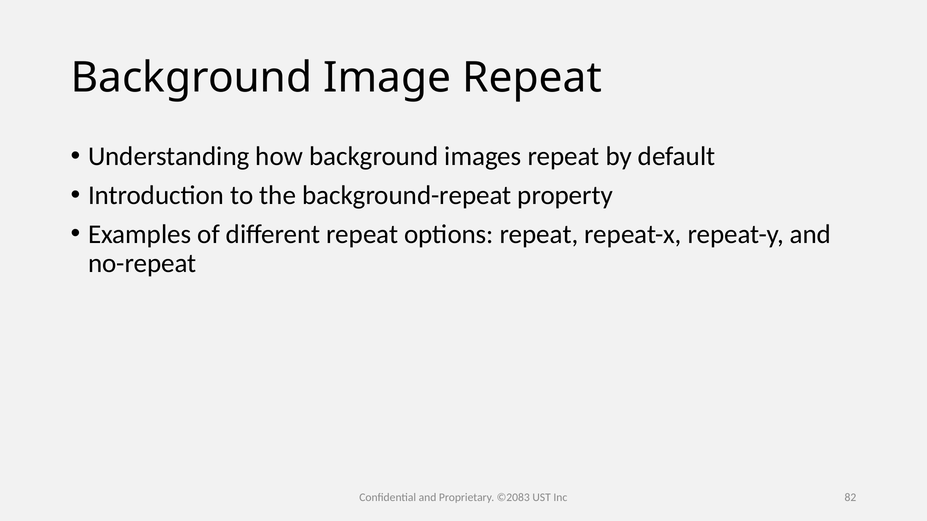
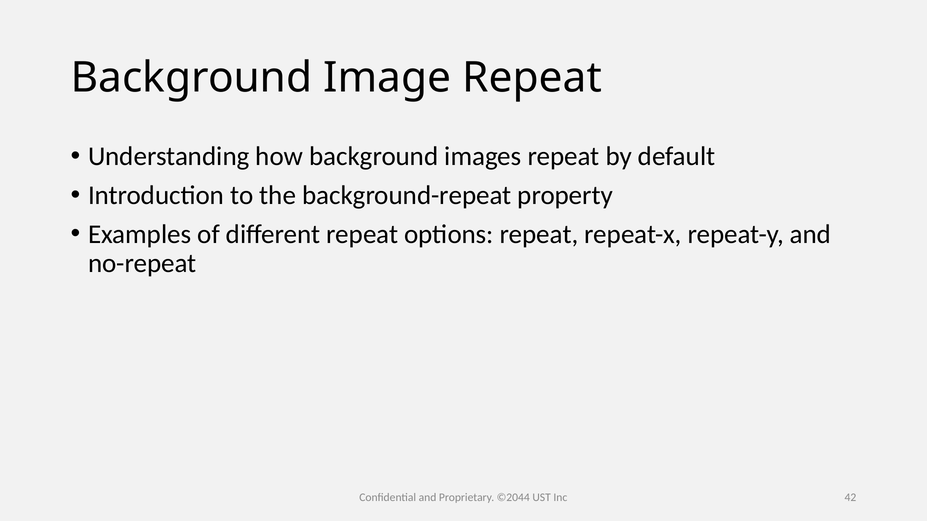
©2083: ©2083 -> ©2044 (513, 498)
82: 82 -> 42 (850, 498)
